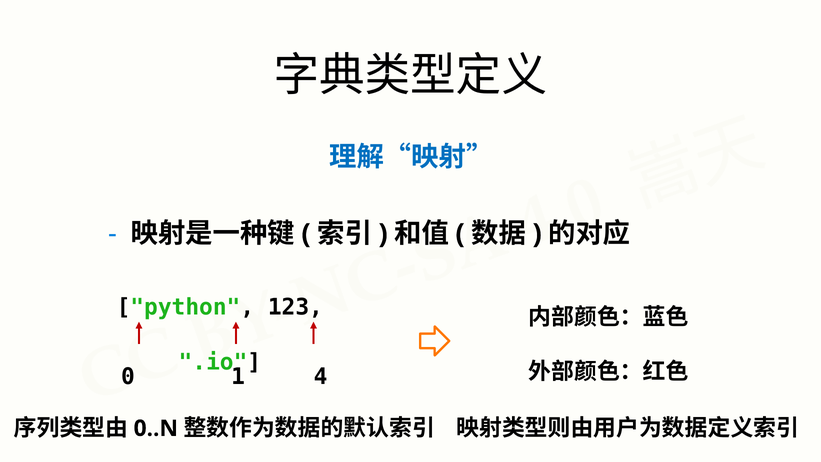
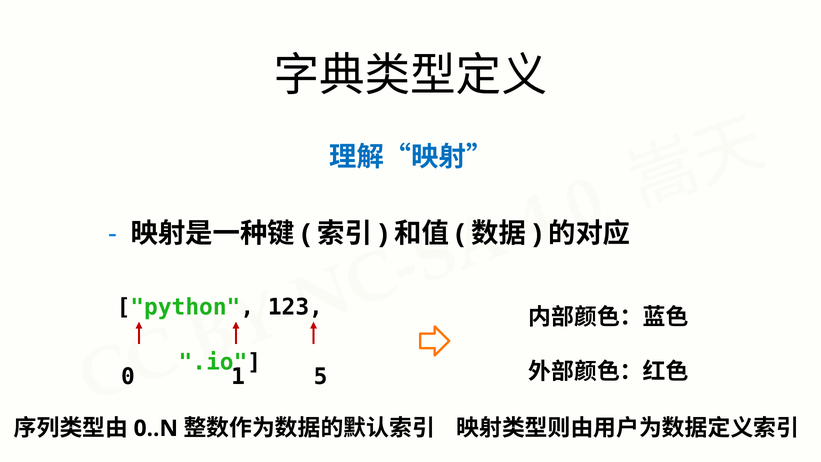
4: 4 -> 5 (321, 377)
